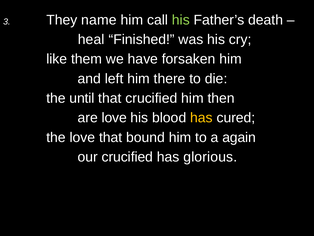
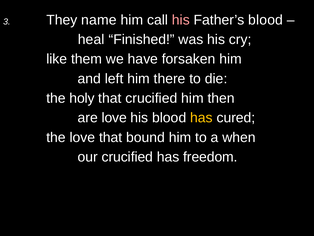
his colour: light green -> pink (181, 20)
Father’s death: death -> blood (266, 20)
until: until -> holy (82, 98)
again: again -> when (239, 137)
glorious: glorious -> freedom (210, 157)
